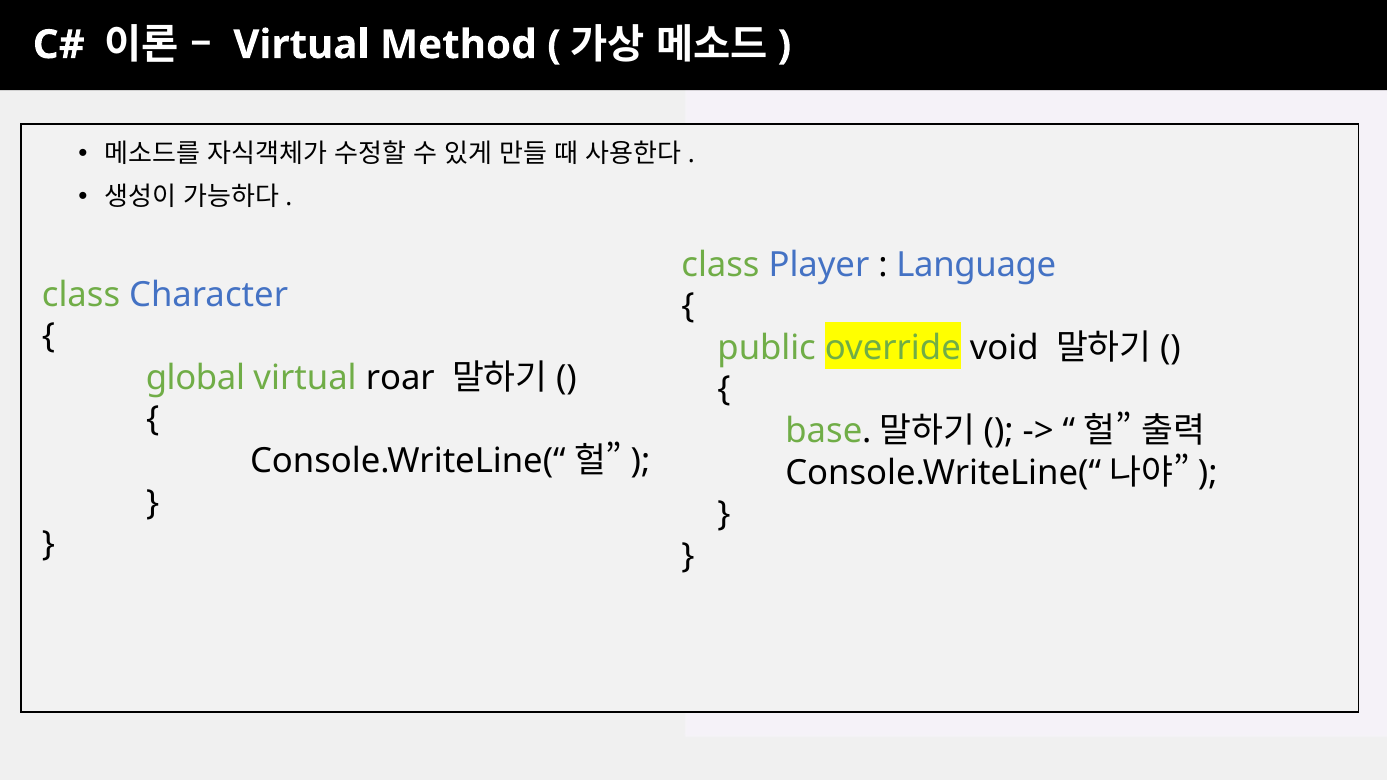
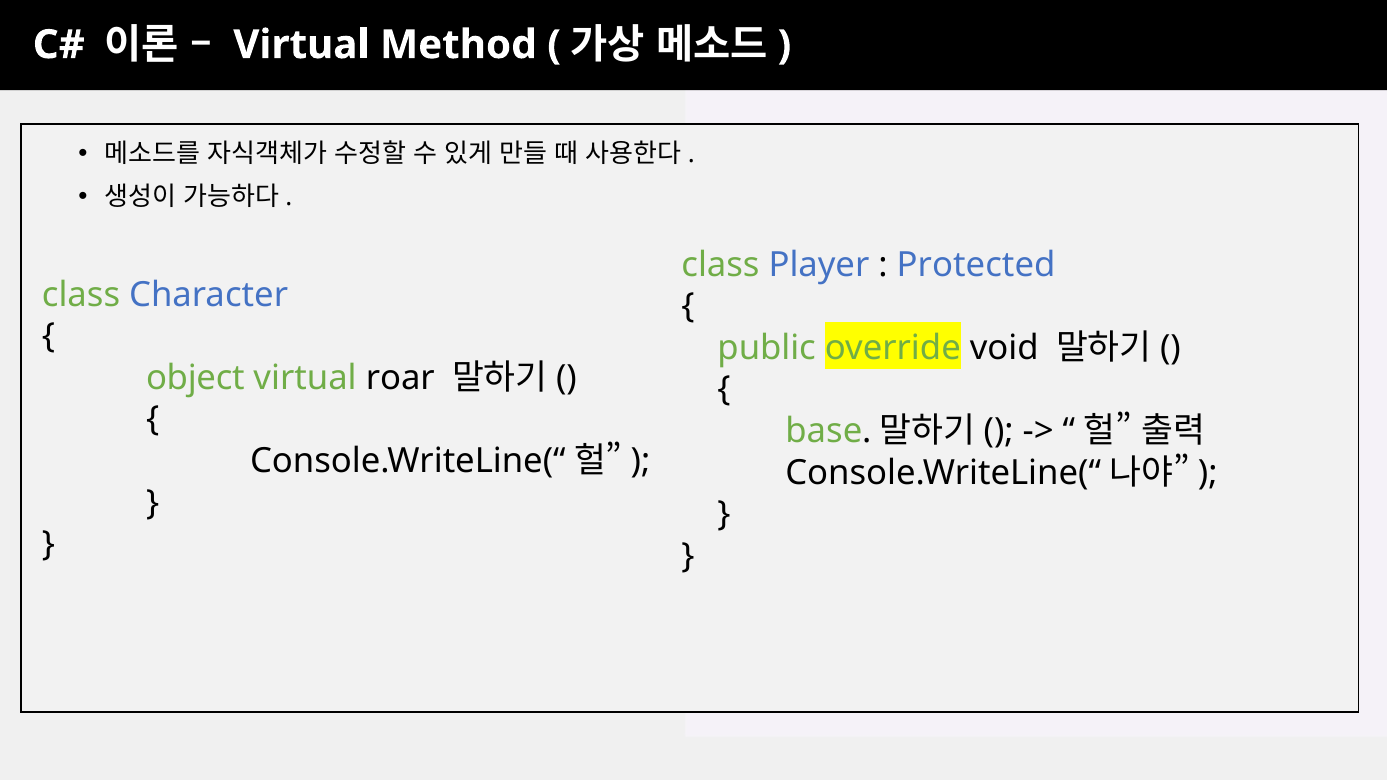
Language: Language -> Protected (976, 265)
global: global -> object (195, 378)
